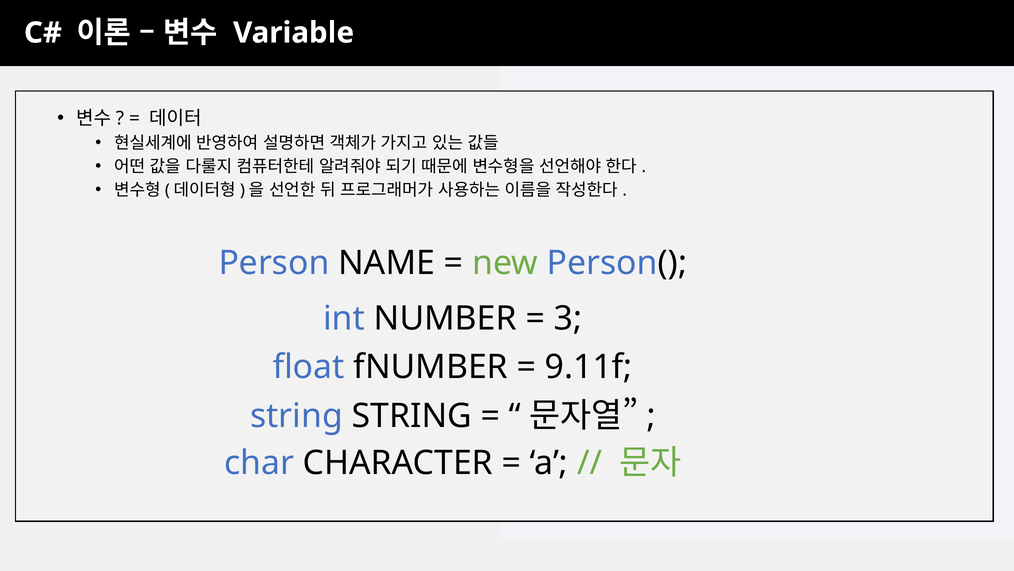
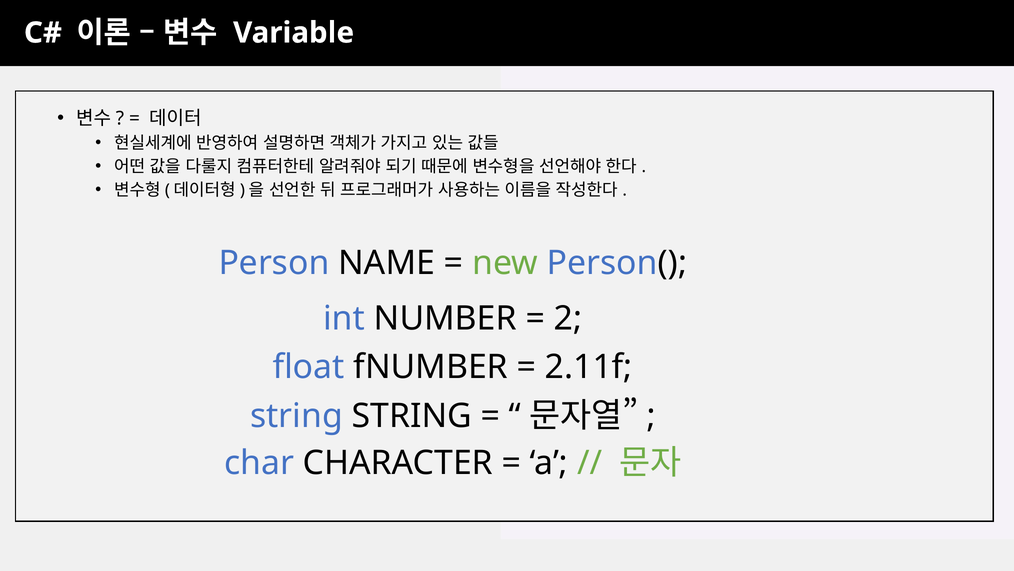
3: 3 -> 2 (568, 318)
9.11f: 9.11f -> 2.11f (589, 367)
